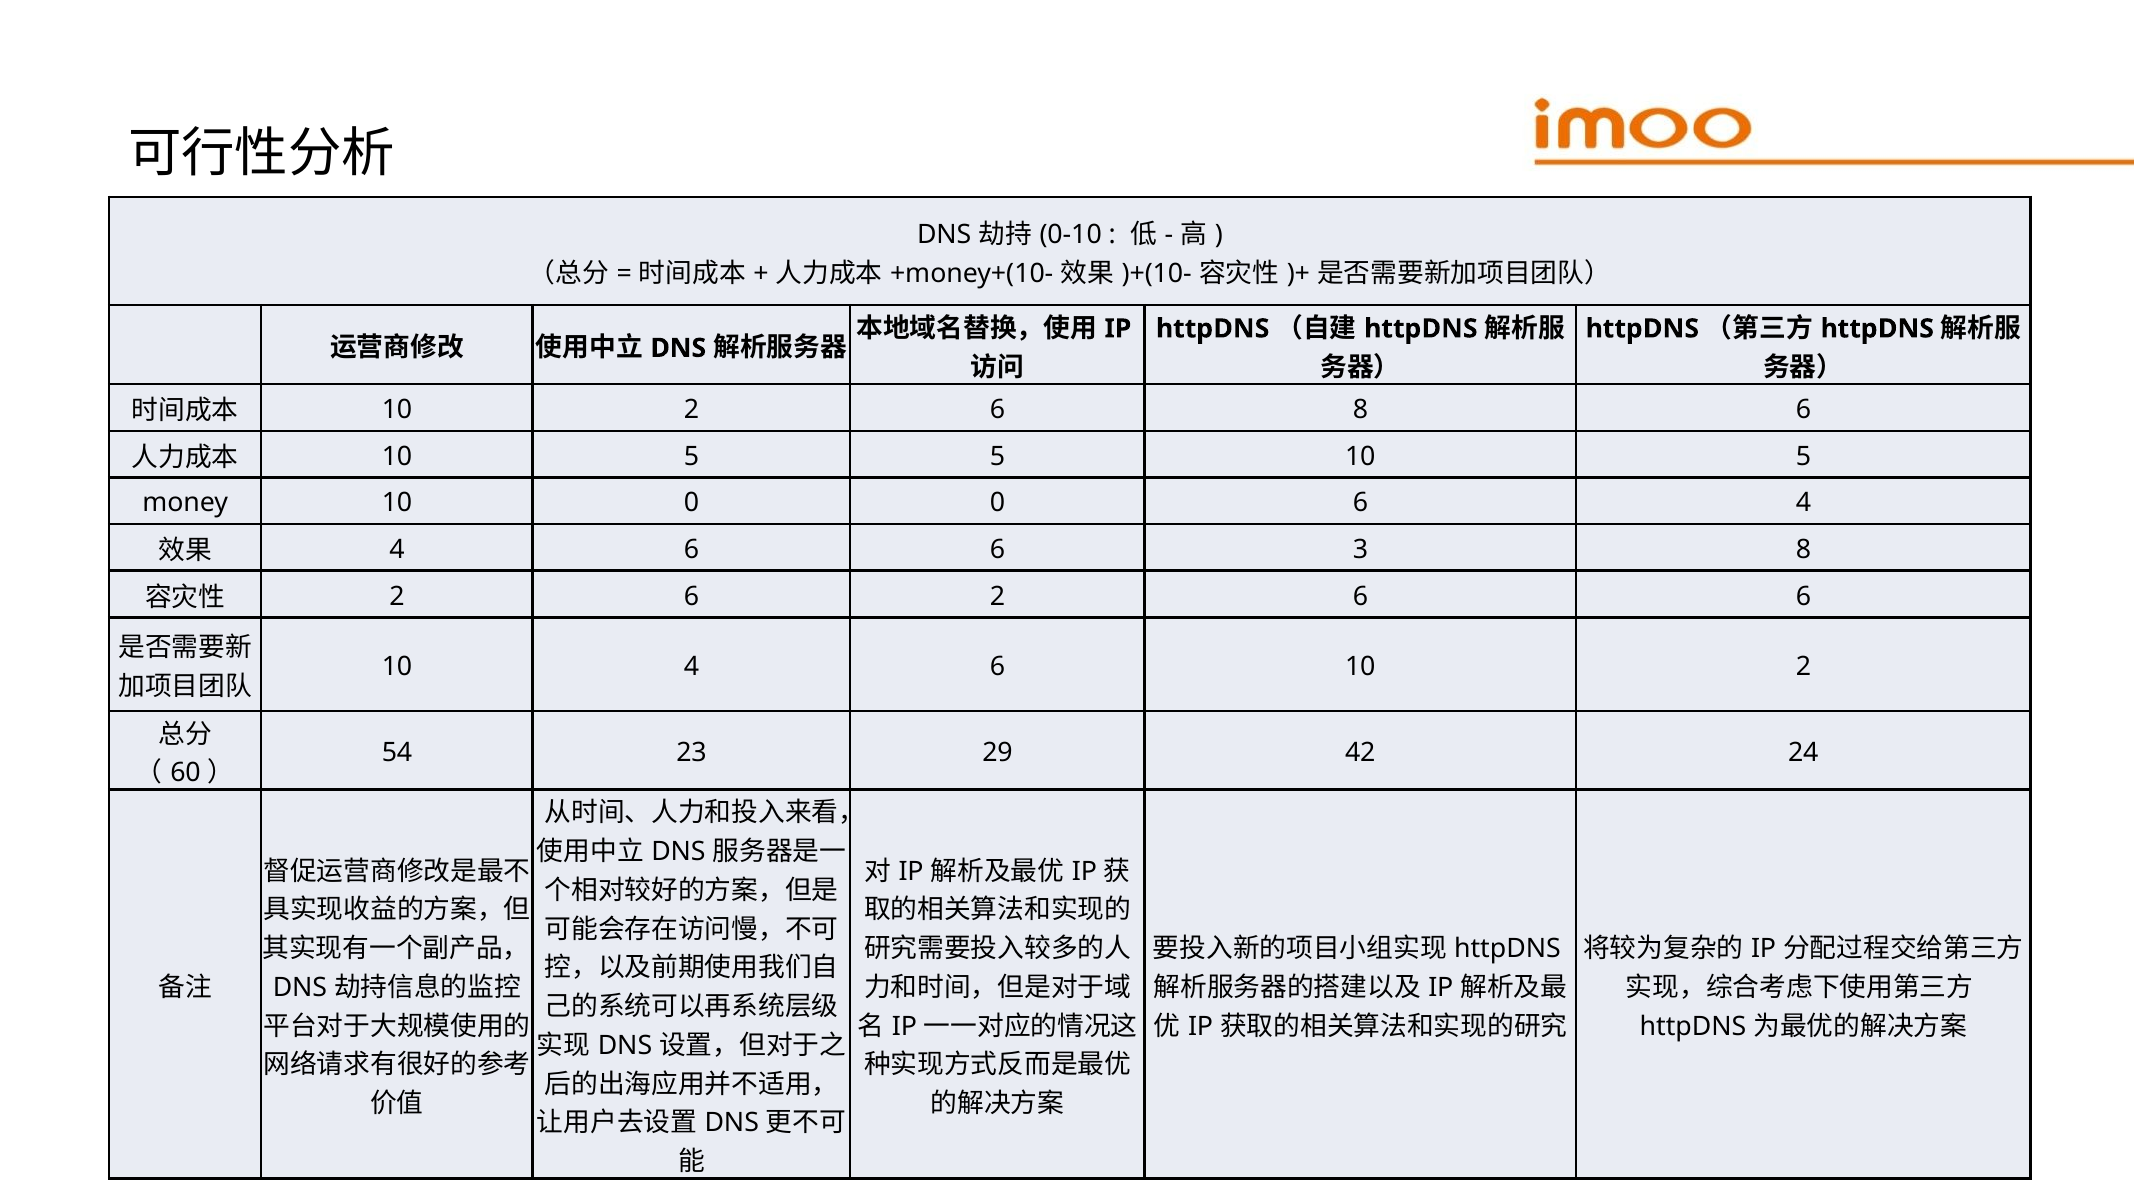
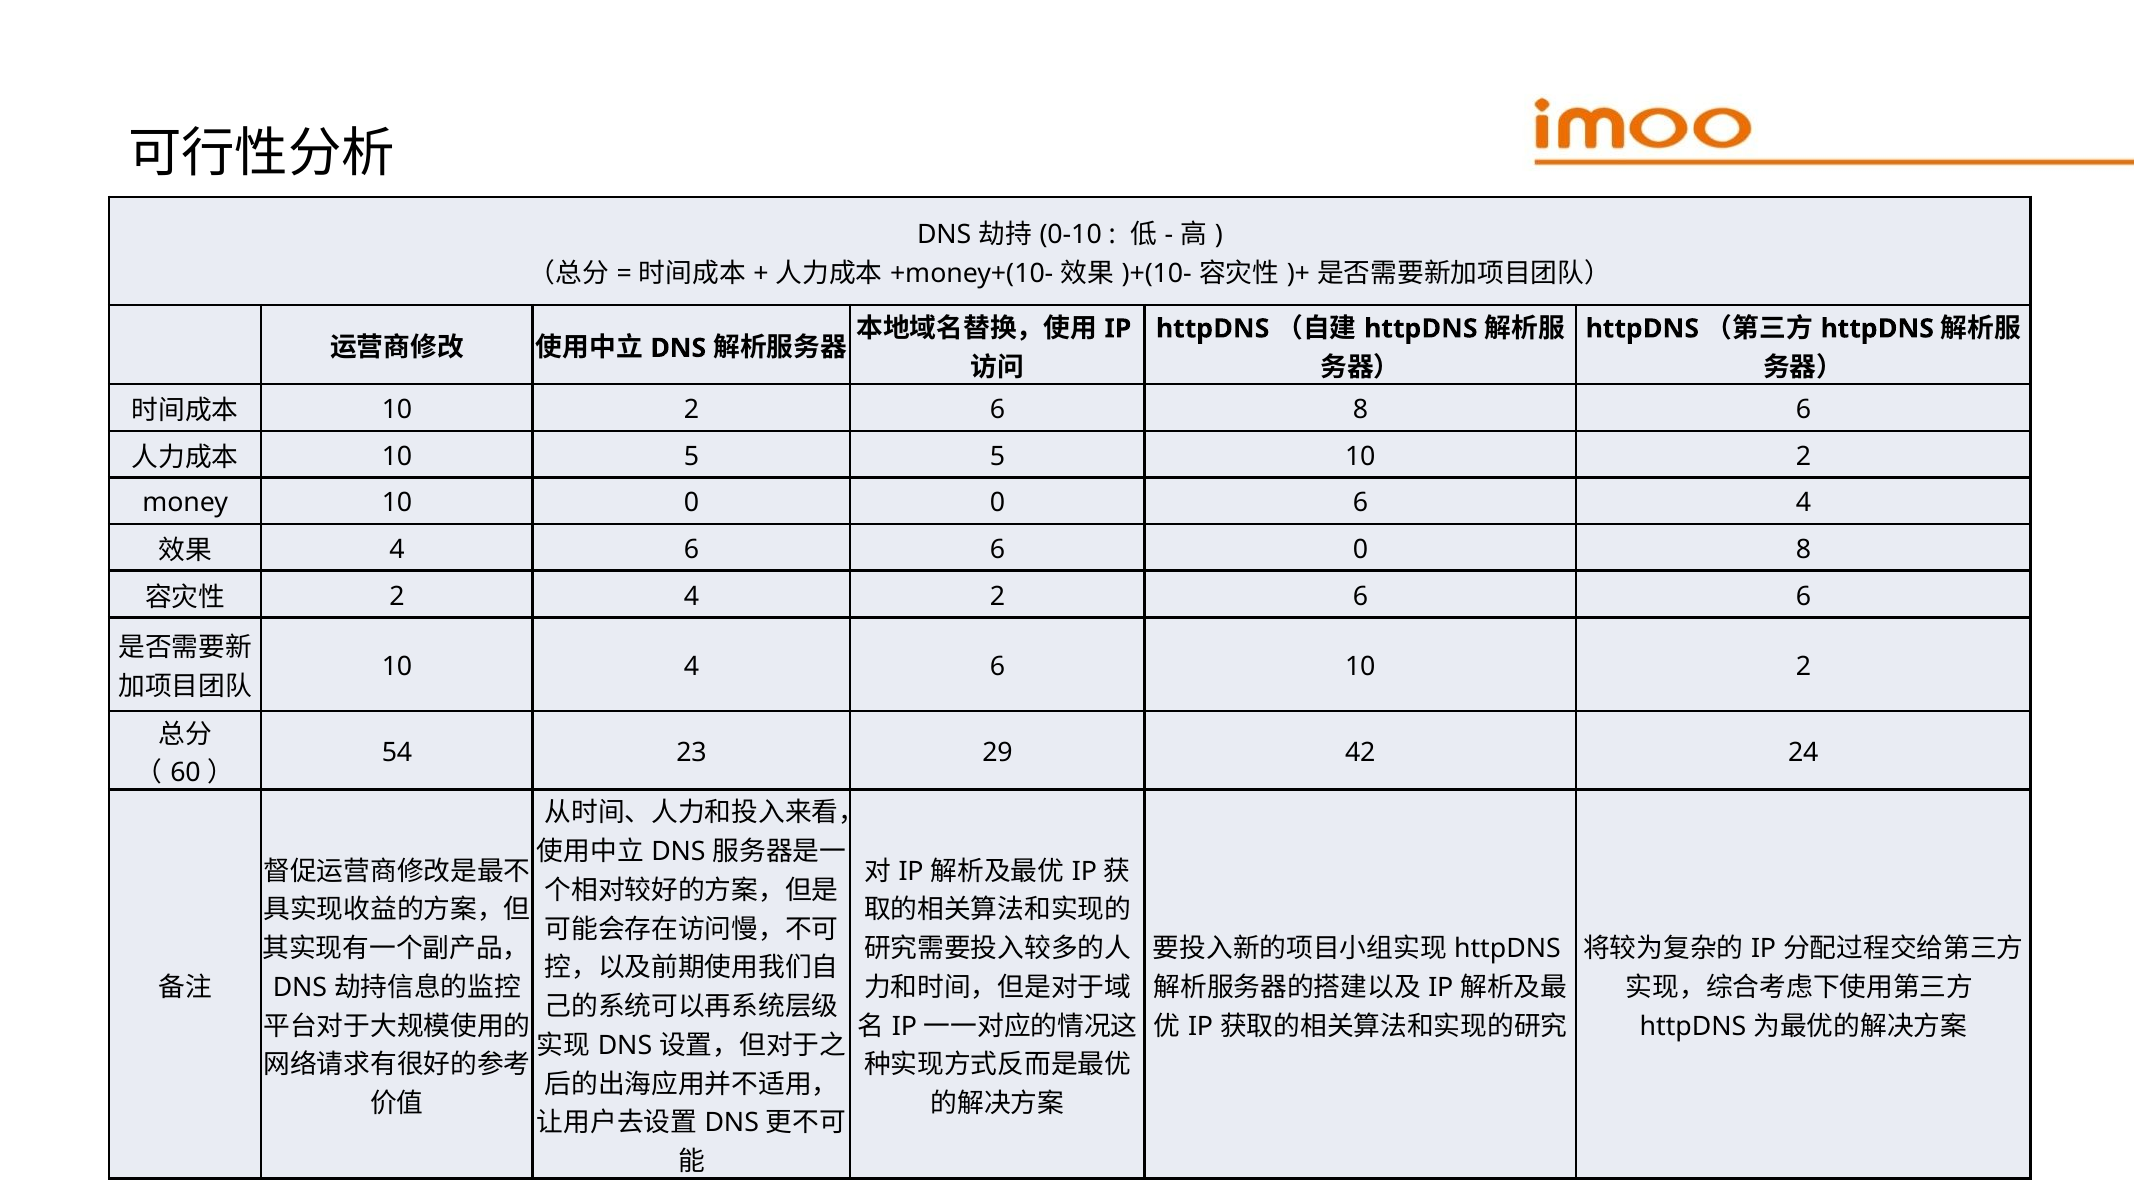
5 10 5: 5 -> 2 (1803, 456)
6 3: 3 -> 0 (1361, 550)
6: 6 -> 4 (692, 596)
